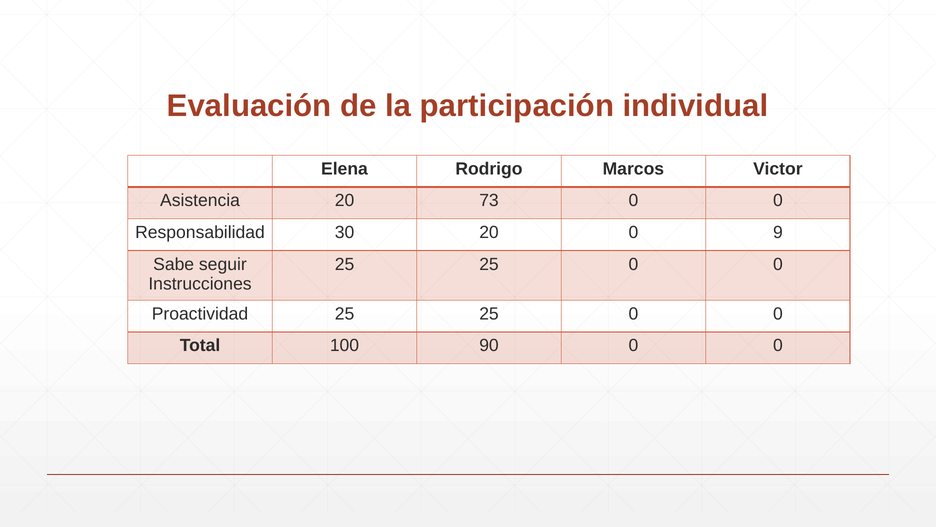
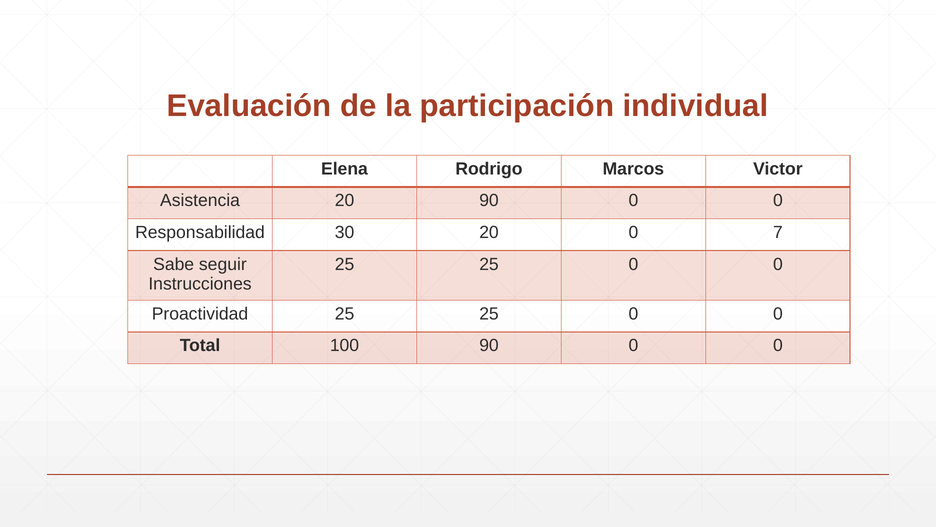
20 73: 73 -> 90 (489, 200)
9: 9 -> 7 (778, 232)
